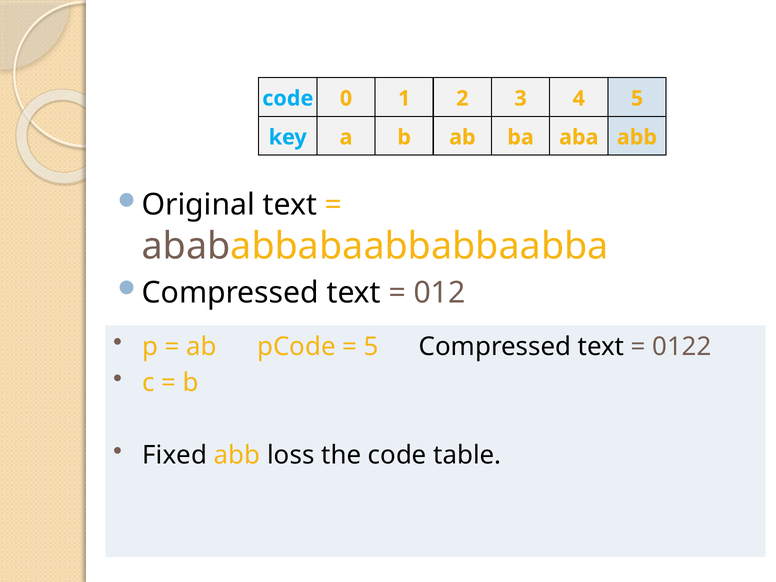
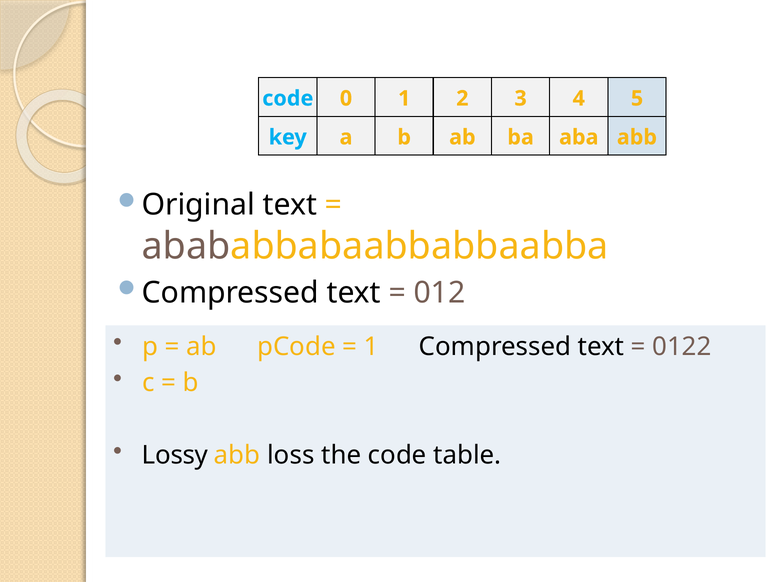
5: 5 -> 1 (371, 347)
Fixed: Fixed -> Lossy (175, 455)
